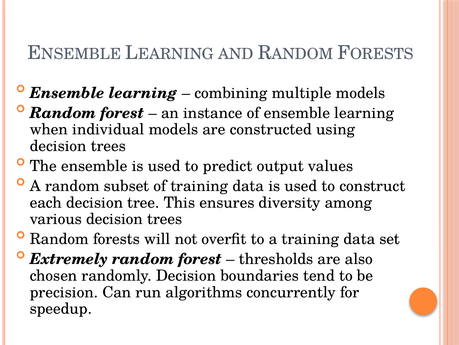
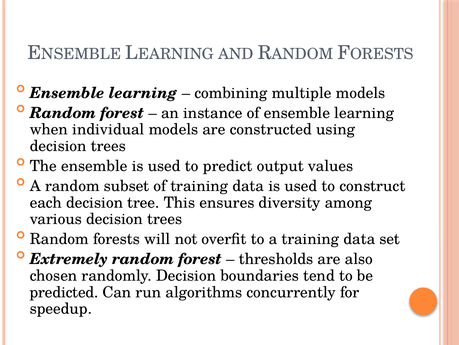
precision: precision -> predicted (64, 292)
